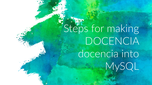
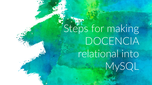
docencia: docencia -> relational (98, 54)
